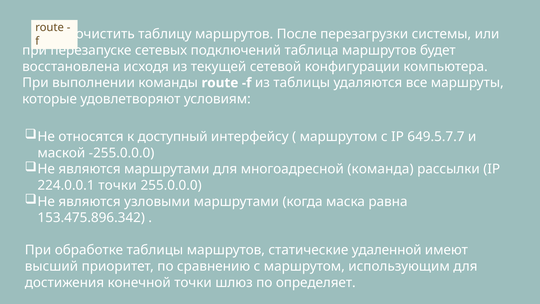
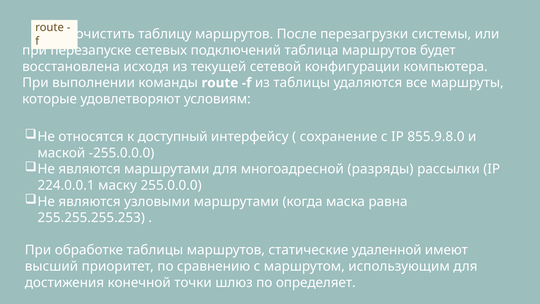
маршрутом: маршрутом -> сохранение (339, 137)
649.5.7.7: 649.5.7.7 -> 855.9.8.0 (436, 137)
команда: команда -> разряды (380, 169)
224.0.0.1 точки: точки -> маску (118, 185)
153.475.896.342: 153.475.896.342 -> 255.255.255.253 (91, 218)
